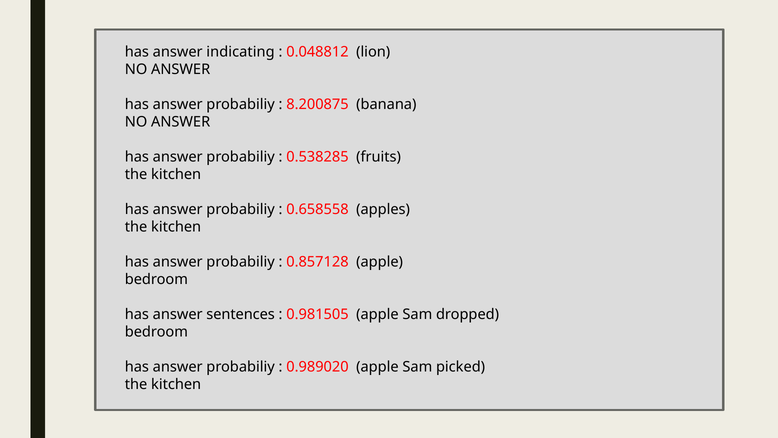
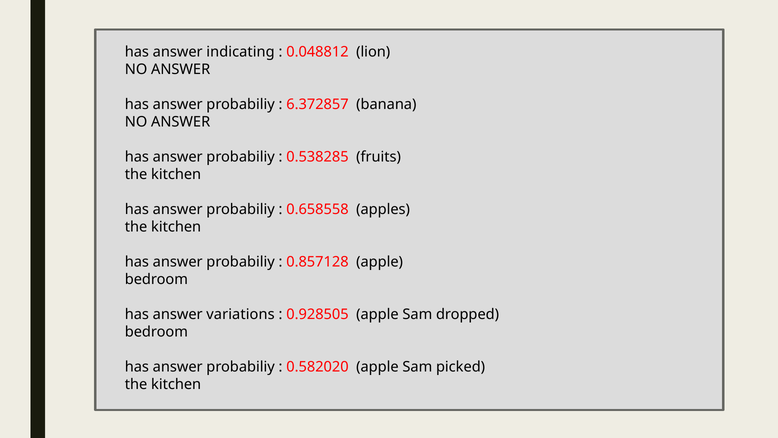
8.200875: 8.200875 -> 6.372857 (317, 104)
sentences: sentences -> variations (240, 314)
0.981505: 0.981505 -> 0.928505 (317, 314)
0.989020: 0.989020 -> 0.582020 (317, 367)
